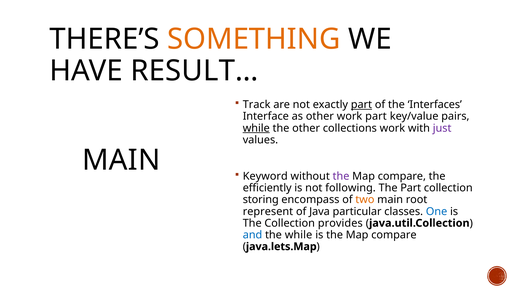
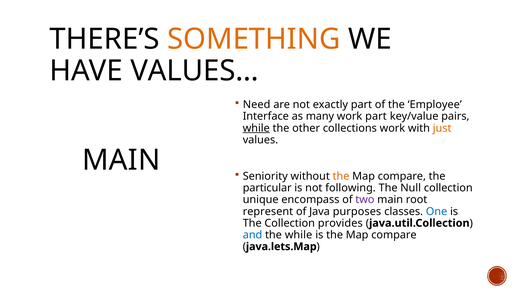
RESULT…: RESULT… -> VALUES… (195, 71)
Track: Track -> Need (257, 105)
part underline: present -> none (361, 105)
Interfaces: Interfaces -> Employee (435, 105)
as other: other -> many (320, 116)
just colour: purple -> orange (442, 128)
Keyword: Keyword -> Seniority (265, 176)
the colour: purple -> orange (341, 176)
efficiently: efficiently -> particular (267, 188)
The Part: Part -> Null (411, 188)
storing: storing -> unique (261, 200)
two colour: orange -> purple (365, 200)
particular: particular -> purposes (357, 211)
